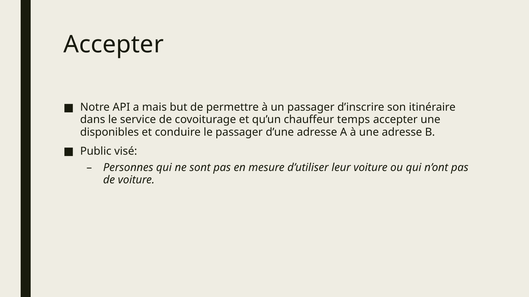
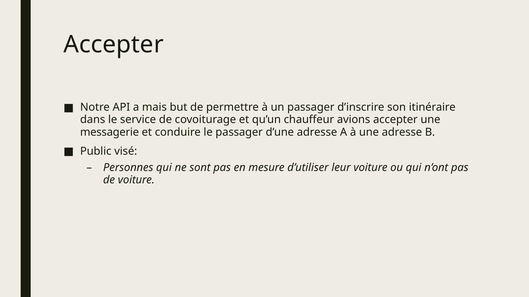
temps: temps -> avions (354, 120)
disponibles: disponibles -> messagerie (110, 132)
